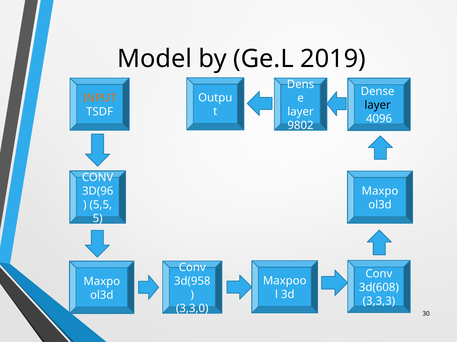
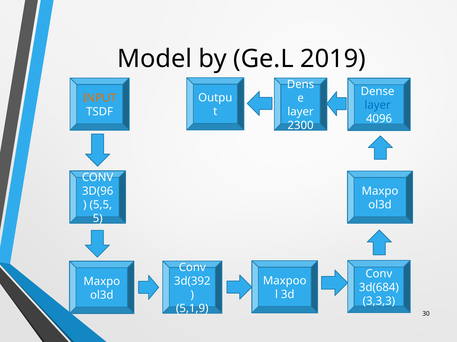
layer colour: black -> blue (378, 105)
9802: 9802 -> 2300 (301, 126)
3d(958: 3d(958 -> 3d(392 (192, 282)
3d(608: 3d(608 -> 3d(684 (379, 288)
3,3,0: 3,3,0 -> 5,1,9 (192, 309)
